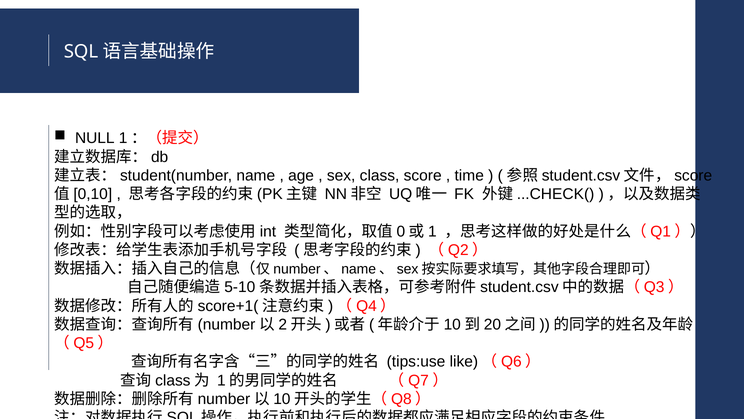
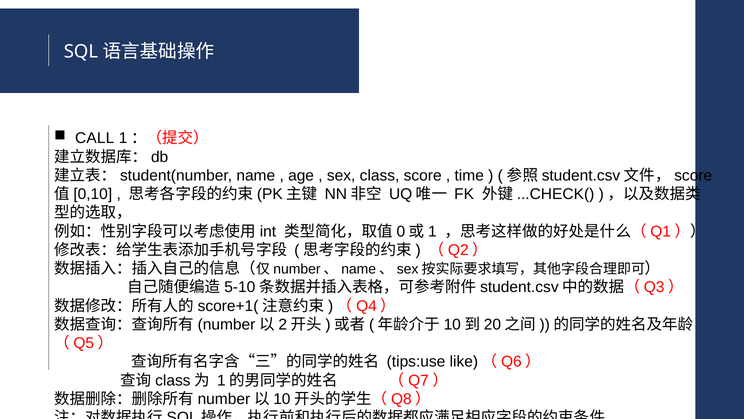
NULL: NULL -> CALL (95, 138)
